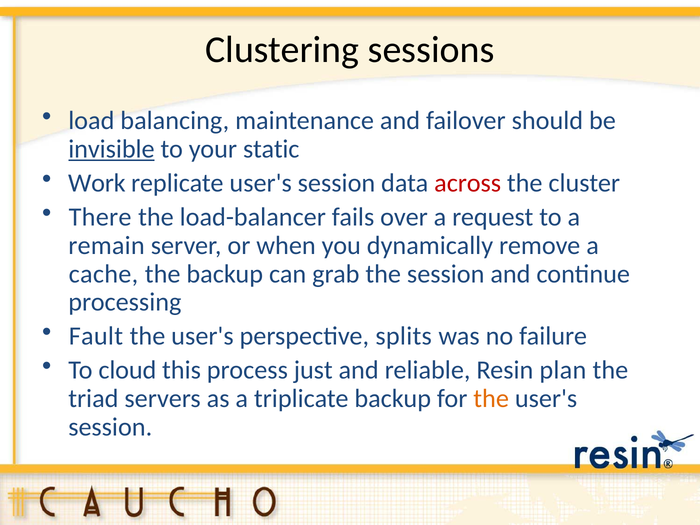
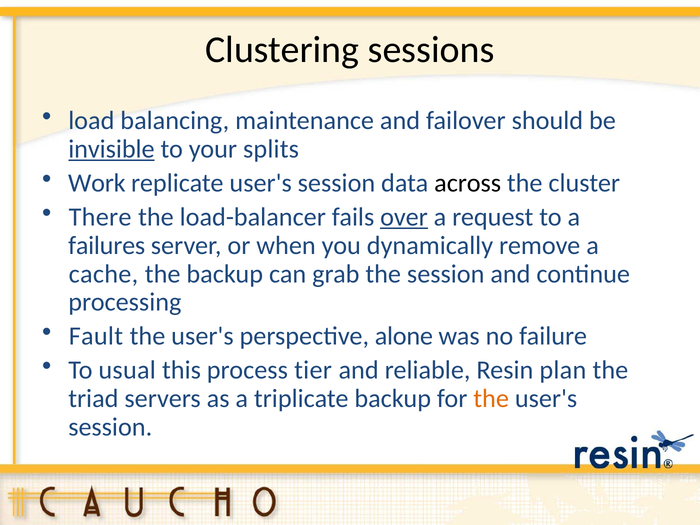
static: static -> splits (271, 149)
across colour: red -> black (468, 183)
over underline: none -> present (404, 217)
remain: remain -> failures (107, 245)
splits: splits -> alone (404, 336)
cloud: cloud -> usual (127, 370)
just: just -> tier (313, 370)
